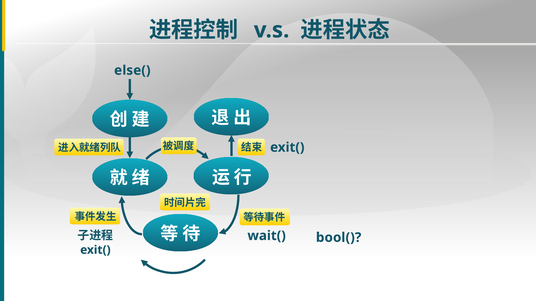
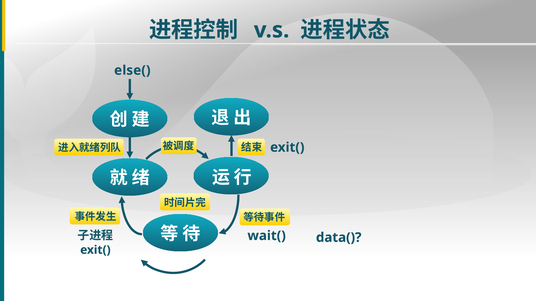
bool(: bool( -> data( (339, 238)
